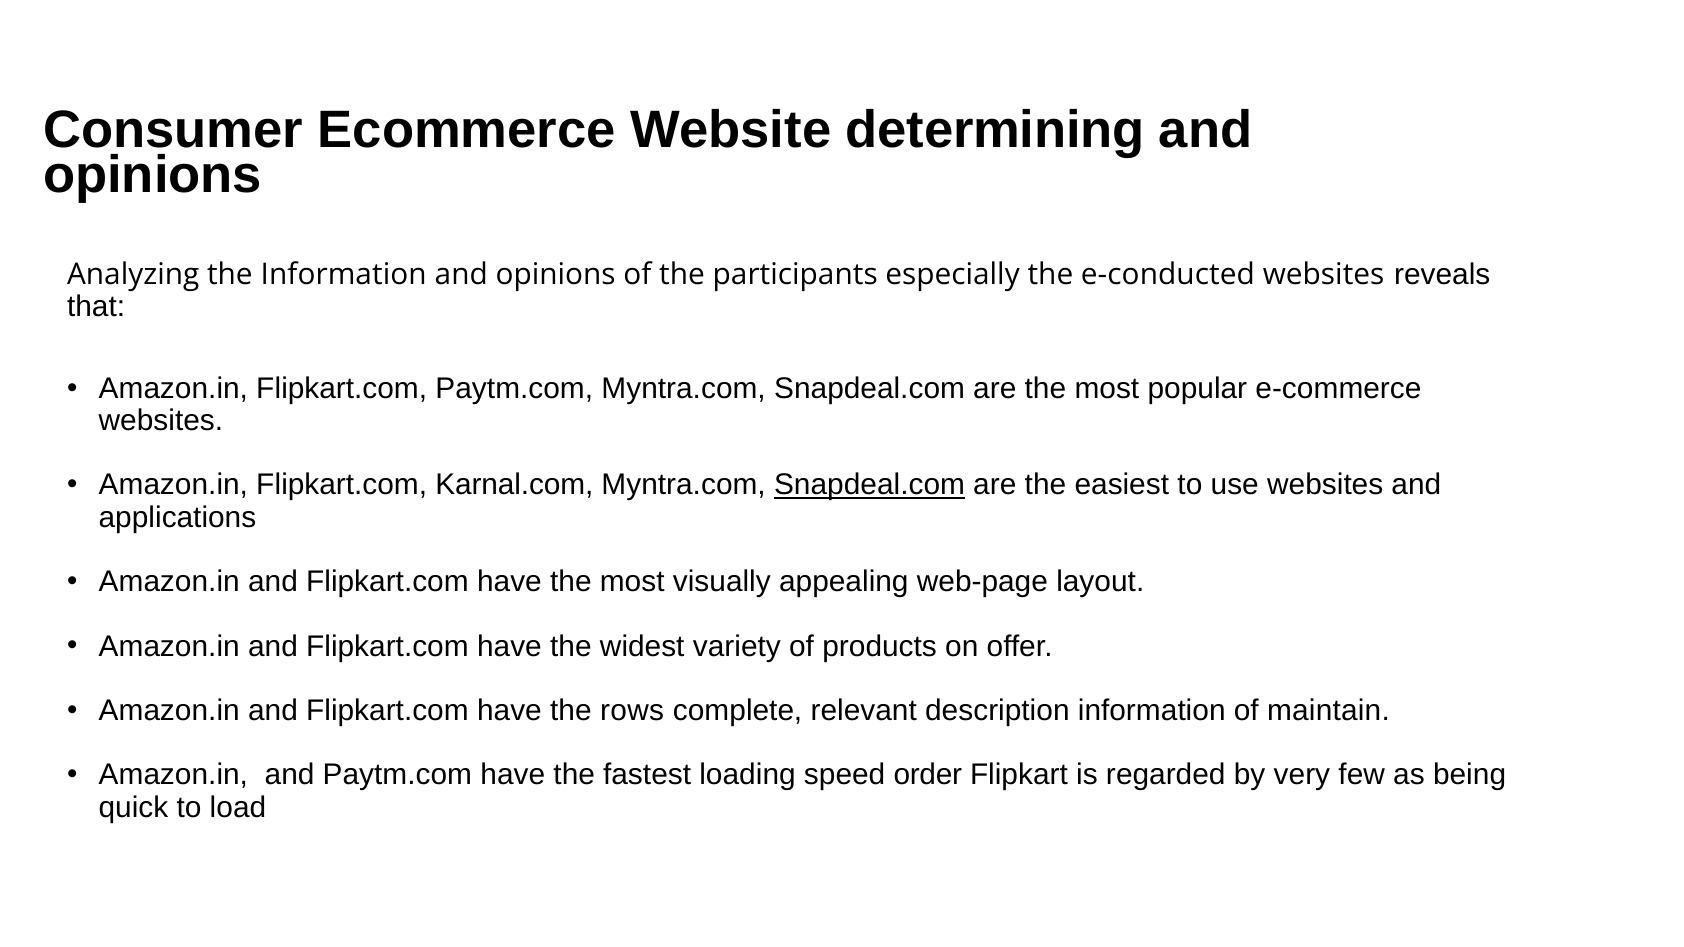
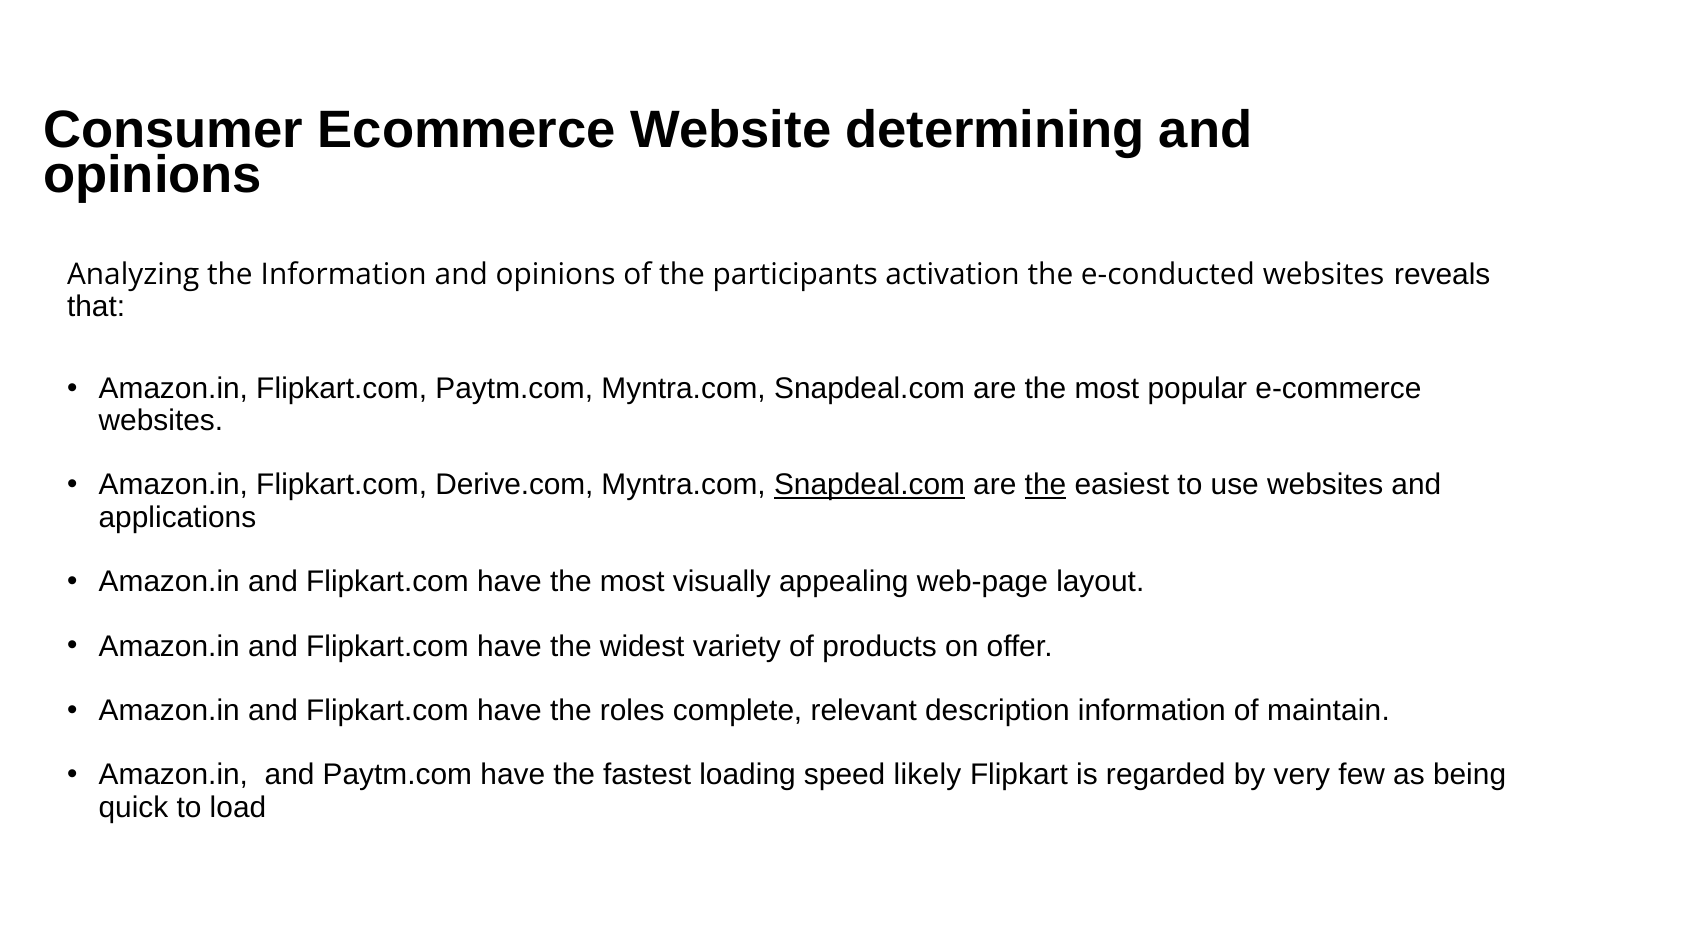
especially: especially -> activation (953, 274)
Karnal.com: Karnal.com -> Derive.com (514, 485)
the underline: none -> present (1045, 485)
rows: rows -> roles (632, 711)
order: order -> likely (927, 775)
